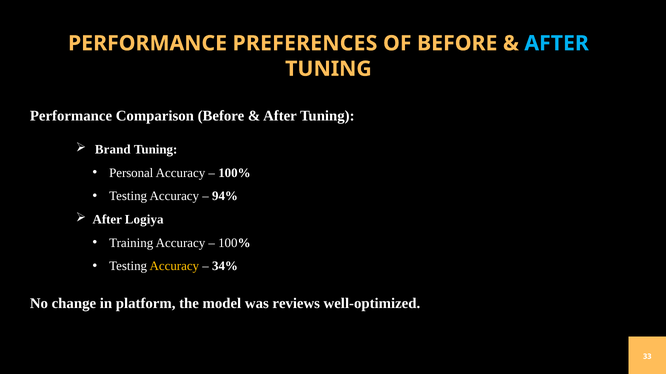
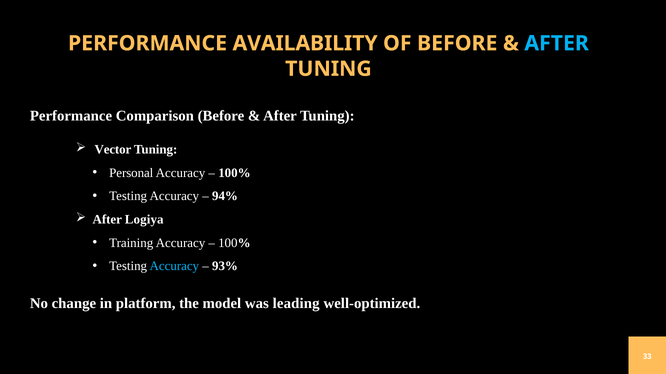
PREFERENCES: PREFERENCES -> AVAILABILITY (305, 43)
Brand: Brand -> Vector (113, 150)
Accuracy colour: yellow -> light blue (174, 267)
34%: 34% -> 93% (225, 267)
reviews: reviews -> leading (296, 304)
